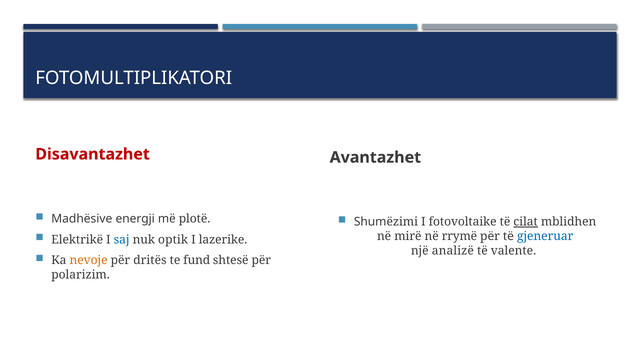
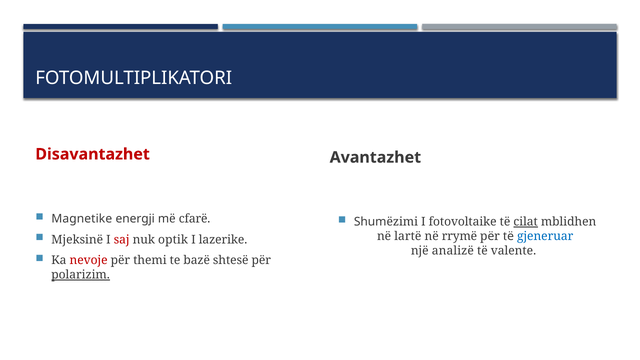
Madhësive: Madhësive -> Magnetike (82, 219)
plotë: plotë -> cfarë (195, 219)
mirë: mirë -> lartë (408, 236)
Elektrikë: Elektrikë -> Mjeksinë (77, 240)
saj colour: blue -> red (122, 240)
nevoje colour: orange -> red (89, 260)
dritës: dritës -> themi (150, 260)
fund: fund -> bazë (197, 260)
polarizim underline: none -> present (81, 275)
